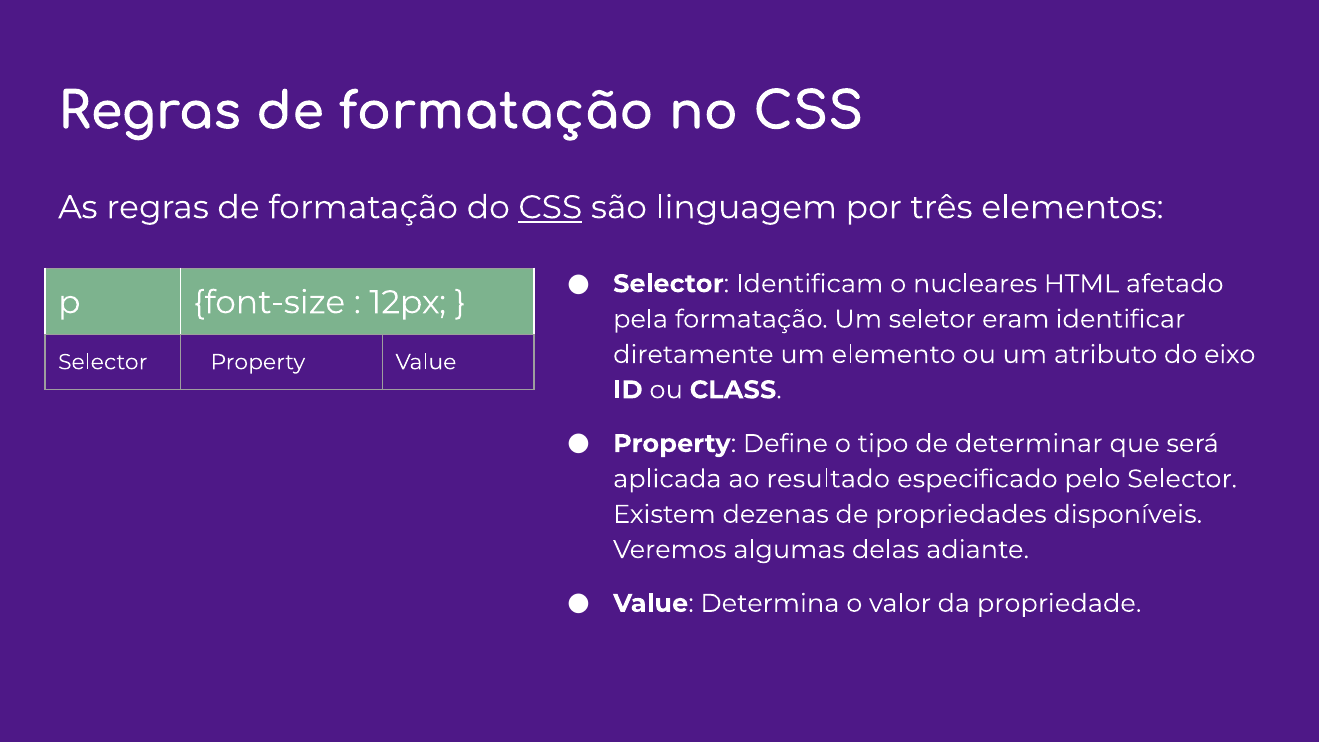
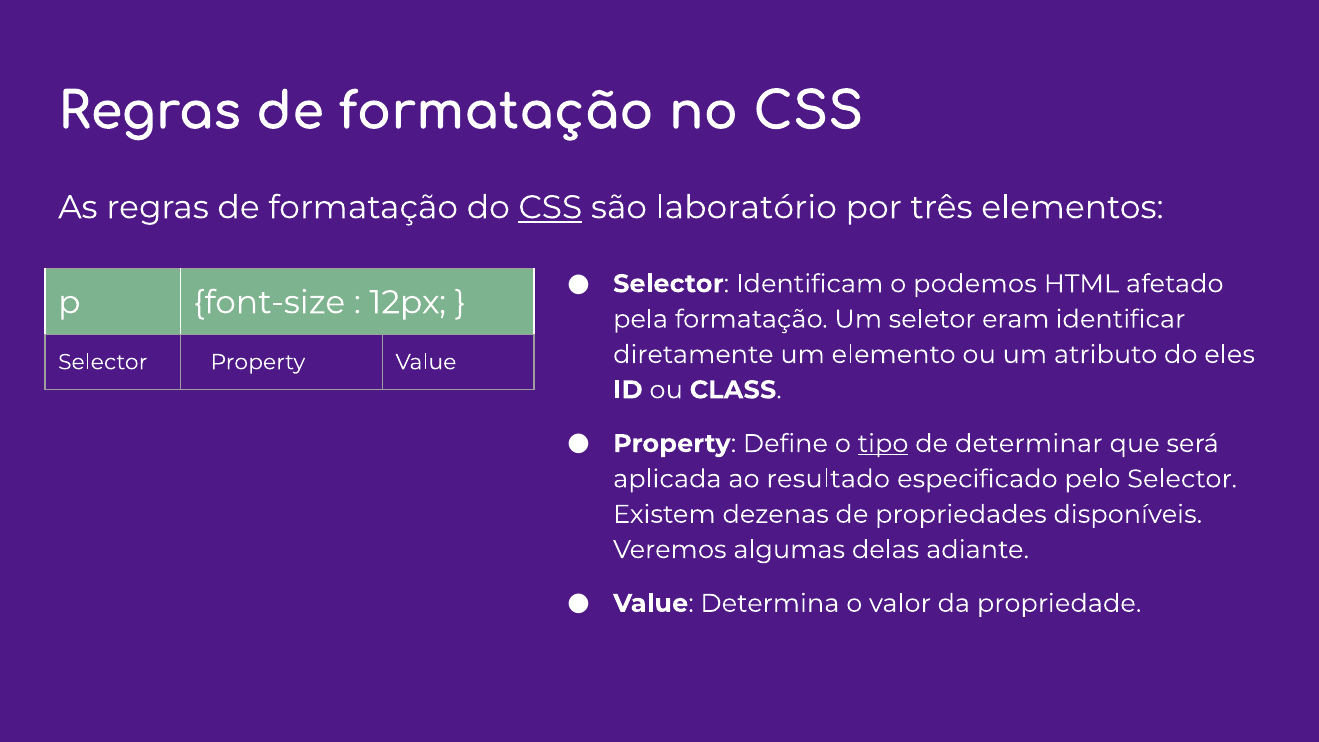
linguagem: linguagem -> laboratório (746, 207)
nucleares: nucleares -> podemos (975, 284)
eixo: eixo -> eles (1230, 355)
tipo underline: none -> present (883, 444)
